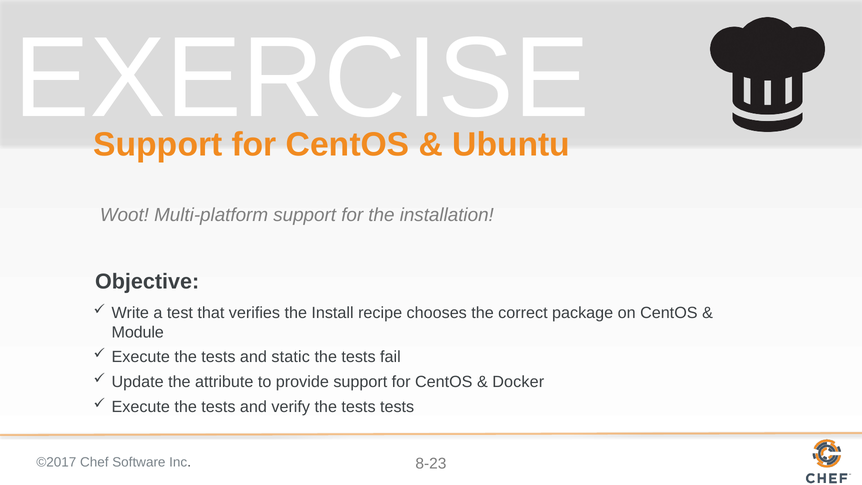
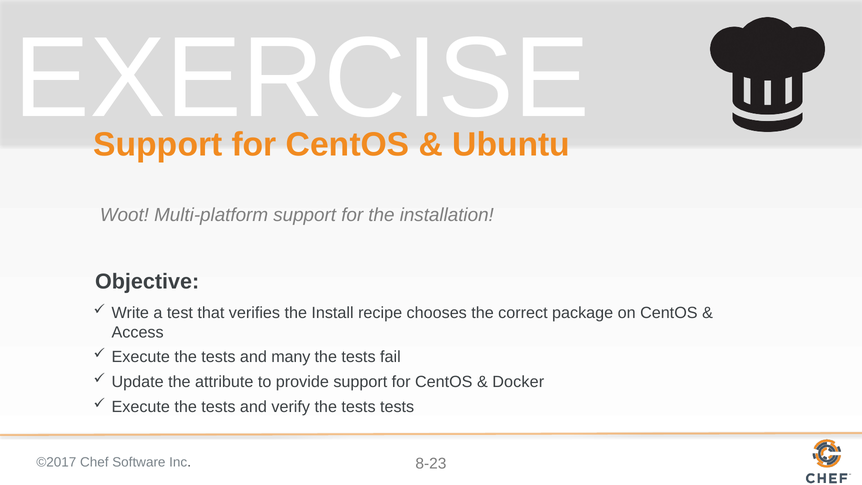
Module: Module -> Access (138, 332)
static: static -> many (291, 357)
